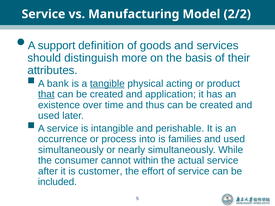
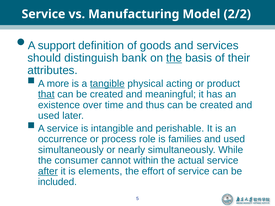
more: more -> bank (134, 58)
the underline: none -> present (174, 58)
bank: bank -> more (58, 84)
application: application -> meaningful (171, 94)
into: into -> role (147, 139)
after underline: none -> present (48, 171)
customer: customer -> elements (100, 171)
